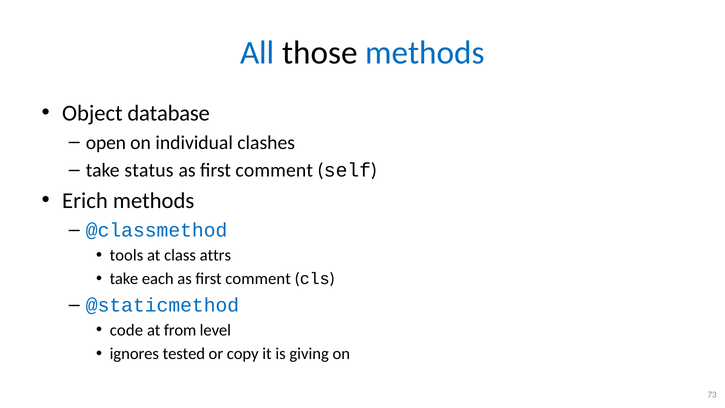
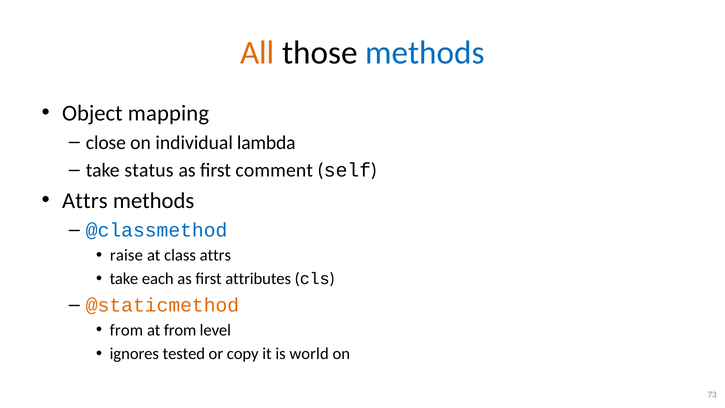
All colour: blue -> orange (257, 53)
database: database -> mapping (168, 113)
open: open -> close (106, 142)
clashes: clashes -> lambda (266, 142)
Erich: Erich -> Attrs (85, 201)
tools: tools -> raise (126, 255)
comment: comment -> attributes (258, 279)
@staticmethod colour: blue -> orange (162, 305)
code: code -> from (126, 330)
giving: giving -> world (309, 354)
